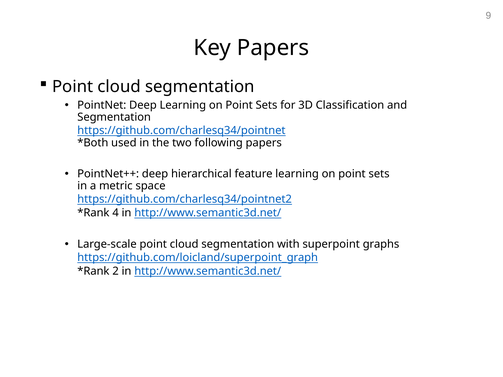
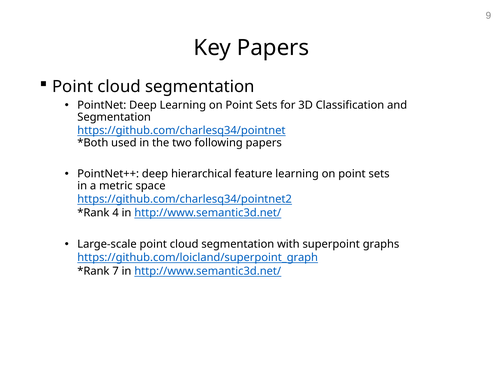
2: 2 -> 7 (116, 271)
